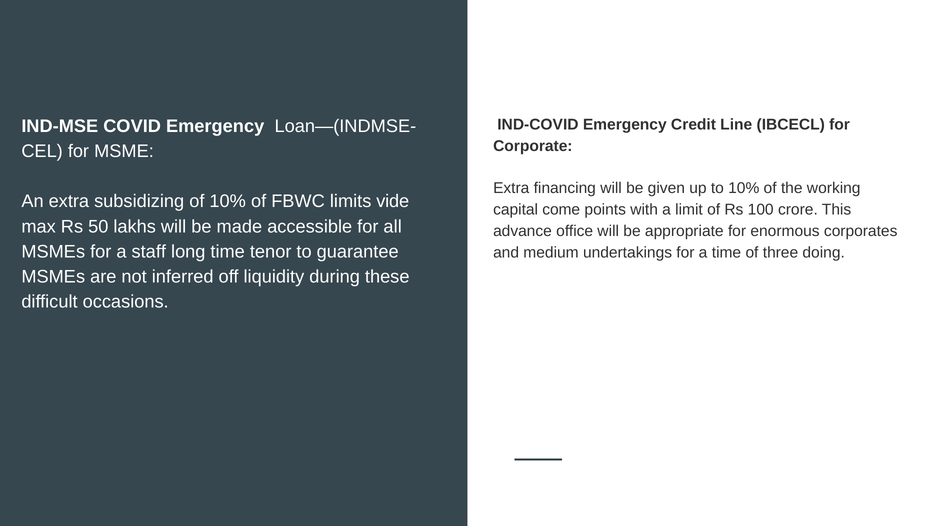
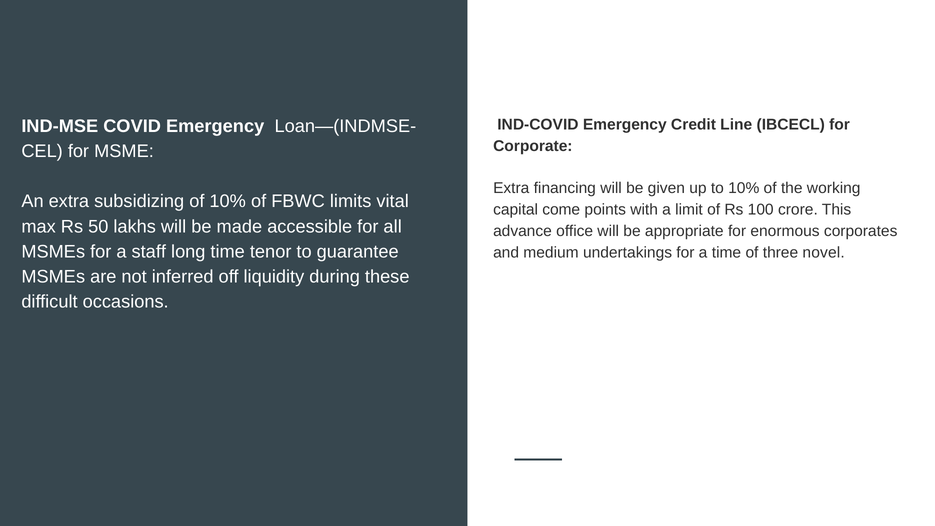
vide: vide -> vital (393, 201)
doing: doing -> novel (824, 253)
